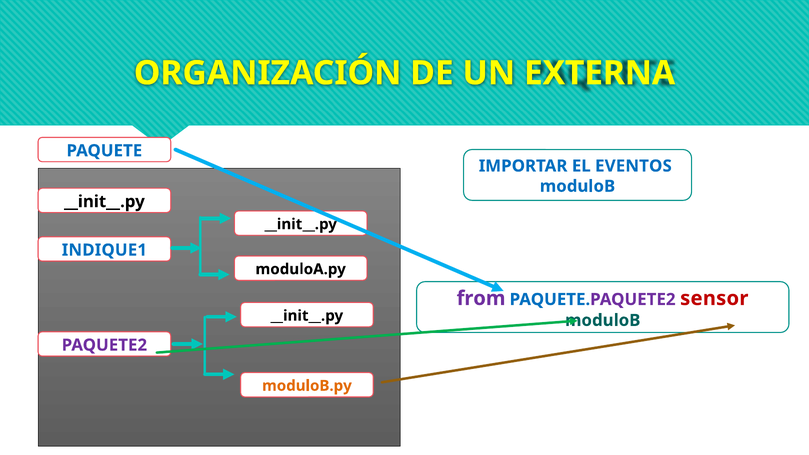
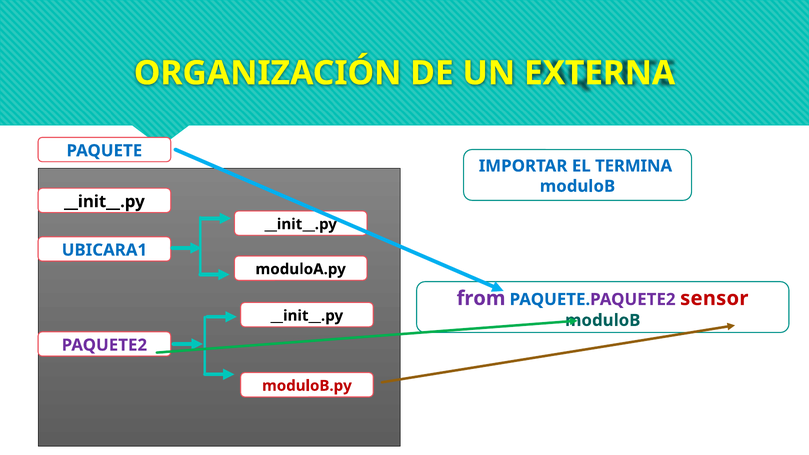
EVENTOS: EVENTOS -> TERMINA (634, 166)
INDIQUE1: INDIQUE1 -> UBICARA1 (104, 250)
moduloB.py colour: orange -> red (307, 386)
